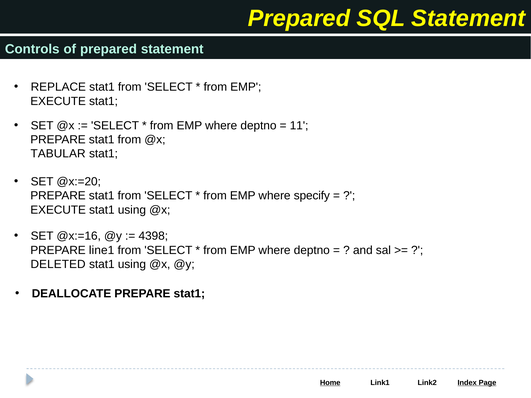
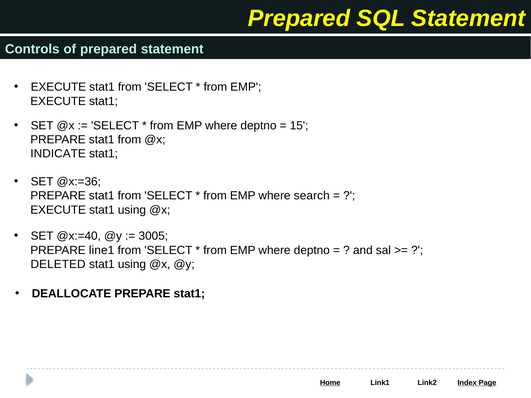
REPLACE: REPLACE -> EXECUTE (58, 87)
11: 11 -> 15 (299, 126)
TABULAR: TABULAR -> INDICATE (58, 154)
@x:=20: @x:=20 -> @x:=36 (79, 182)
specify: specify -> search (312, 196)
@x:=16: @x:=16 -> @x:=40 (79, 236)
4398: 4398 -> 3005 (153, 236)
